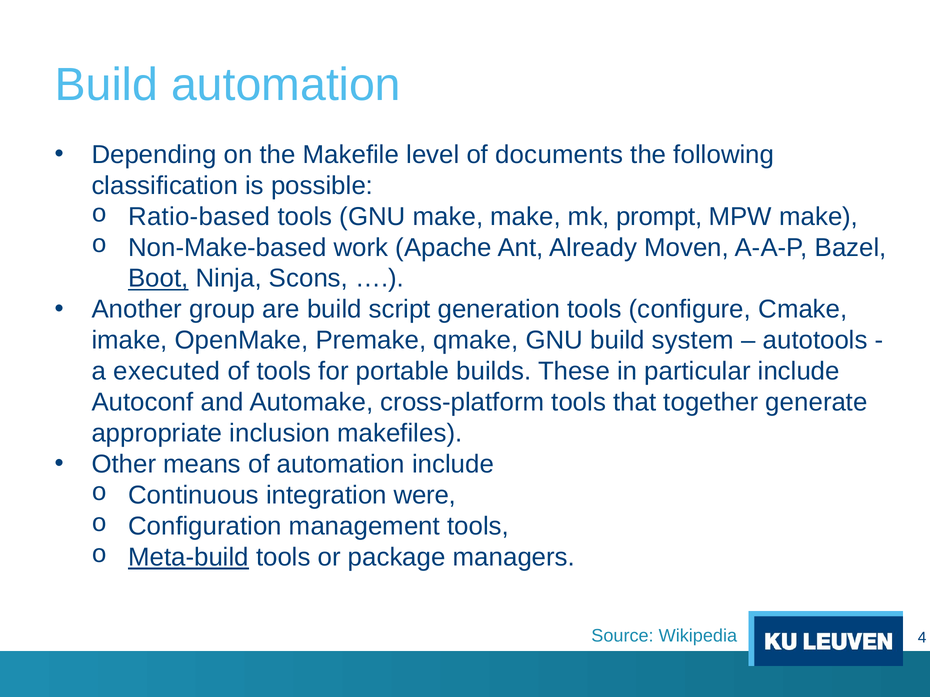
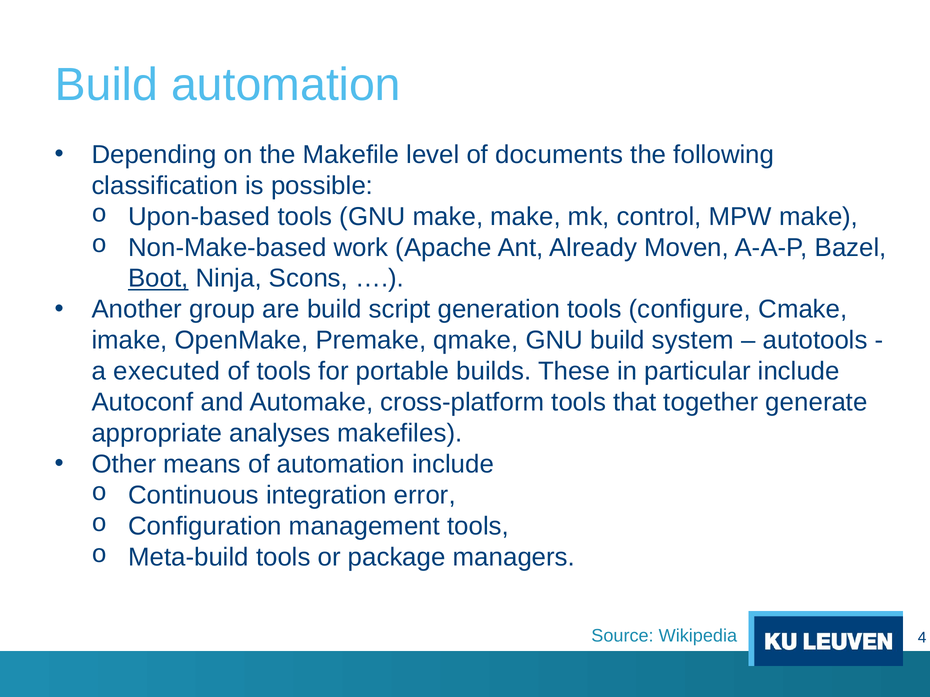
Ratio-based: Ratio-based -> Upon-based (199, 217)
prompt: prompt -> control (659, 217)
inclusion: inclusion -> analyses (280, 434)
were: were -> error (425, 496)
Meta-build underline: present -> none (188, 558)
